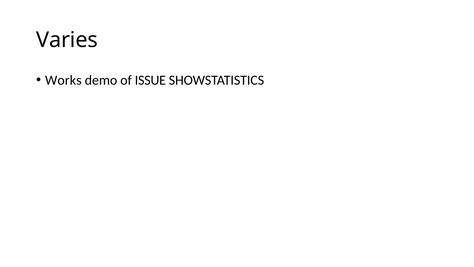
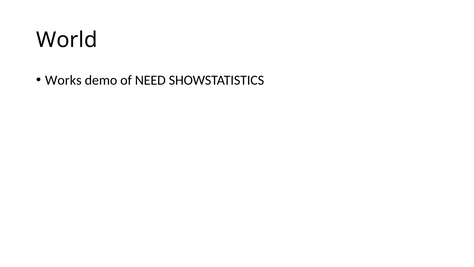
Varies: Varies -> World (67, 40)
ISSUE: ISSUE -> NEED (150, 80)
